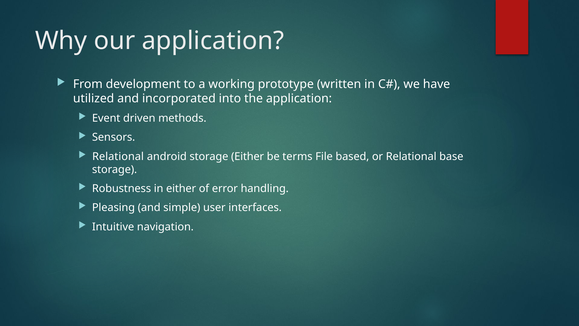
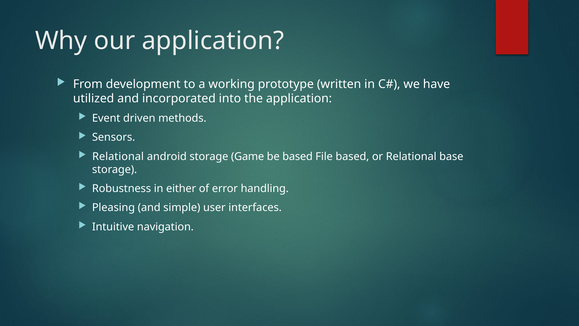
storage Either: Either -> Game (248, 156)
be terms: terms -> based (298, 156)
